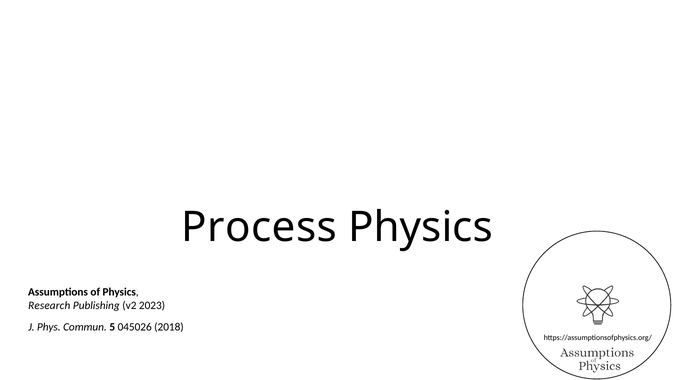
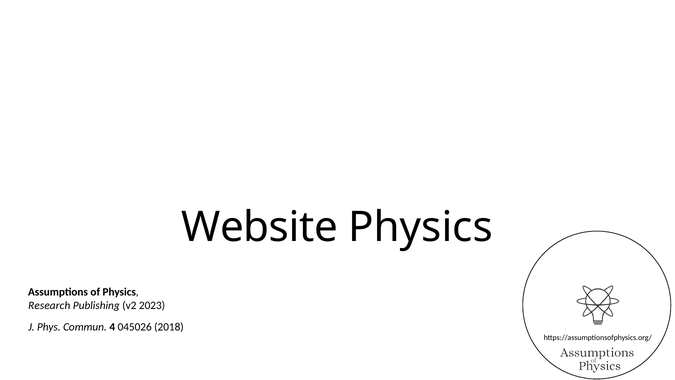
Process: Process -> Website (260, 227)
5: 5 -> 4 (112, 327)
